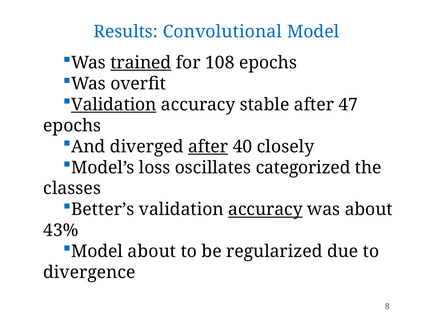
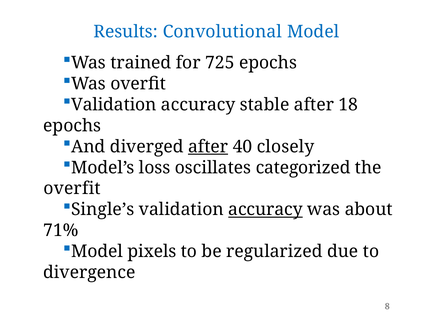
trained underline: present -> none (141, 63)
108: 108 -> 725 (220, 63)
Validation underline: present -> none (114, 105)
47: 47 -> 18 (348, 105)
classes: classes -> overfit (72, 189)
Better’s: Better’s -> Single’s (103, 210)
43%: 43% -> 71% (61, 231)
Model about: about -> pixels (152, 252)
